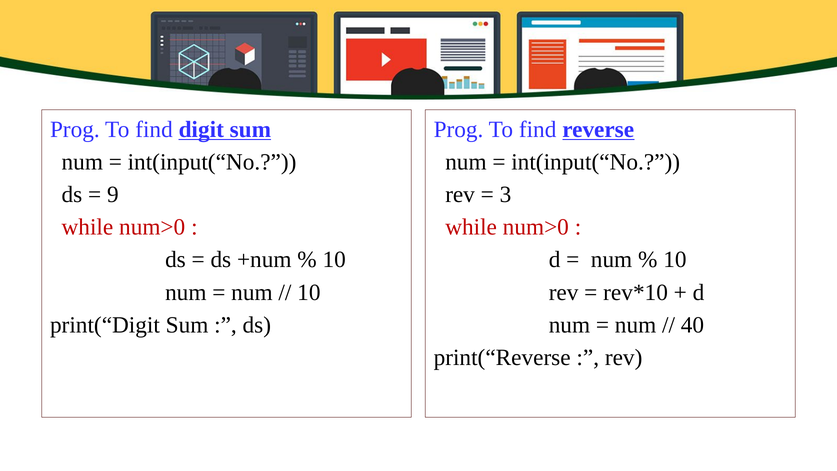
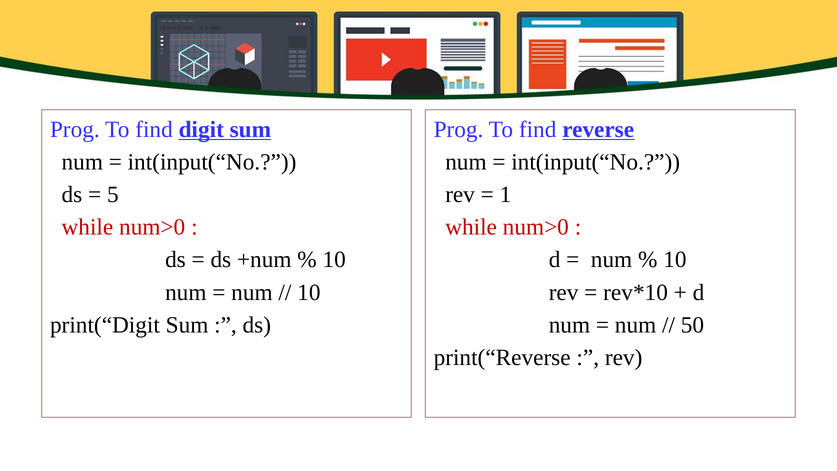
9: 9 -> 5 (113, 194)
3: 3 -> 1 (505, 194)
40: 40 -> 50 (692, 325)
